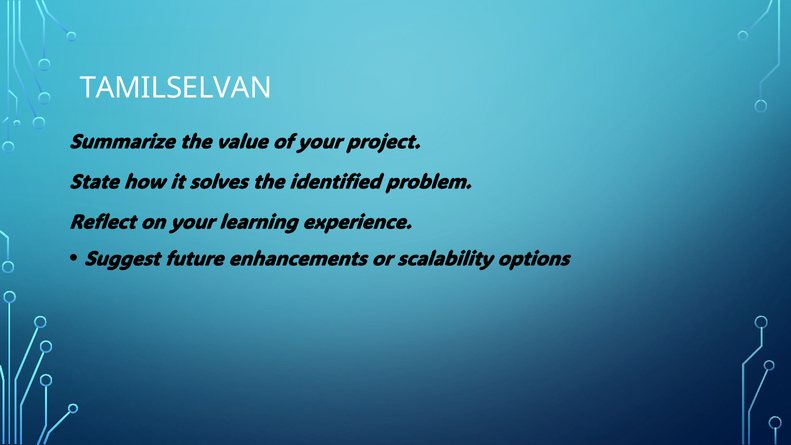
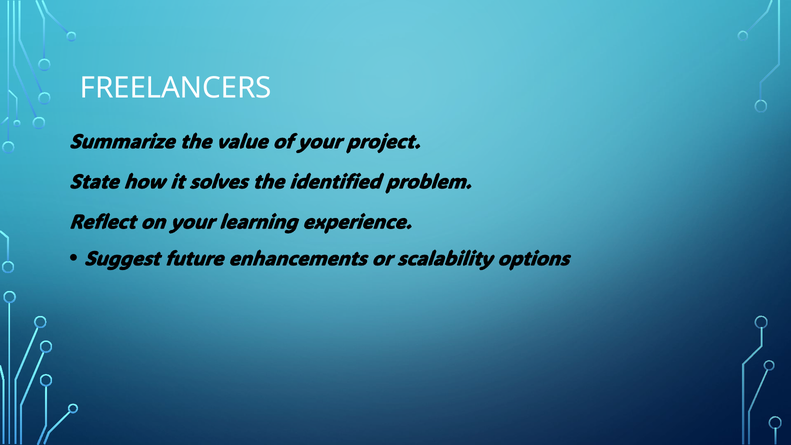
TAMILSELVAN: TAMILSELVAN -> FREELANCERS (176, 88)
